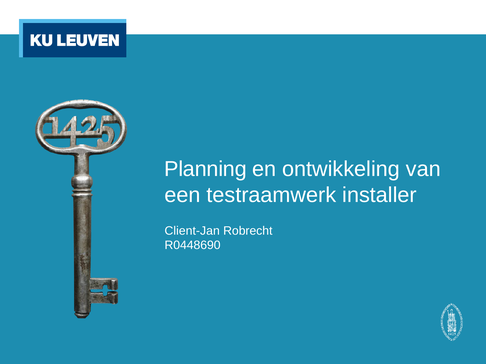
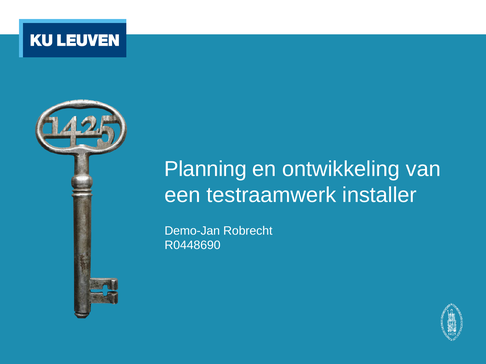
Client-Jan: Client-Jan -> Demo-Jan (192, 231)
